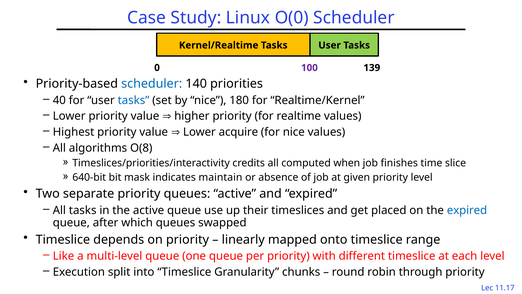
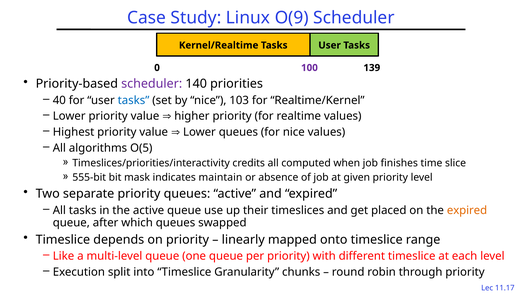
O(0: O(0 -> O(9 (292, 18)
scheduler colour: blue -> purple (152, 84)
180: 180 -> 103 (239, 100)
Lower acquire: acquire -> queues (238, 132)
O(8: O(8 -> O(5 (141, 148)
640-bit: 640-bit -> 555-bit (89, 177)
expired colour: blue -> orange (467, 210)
